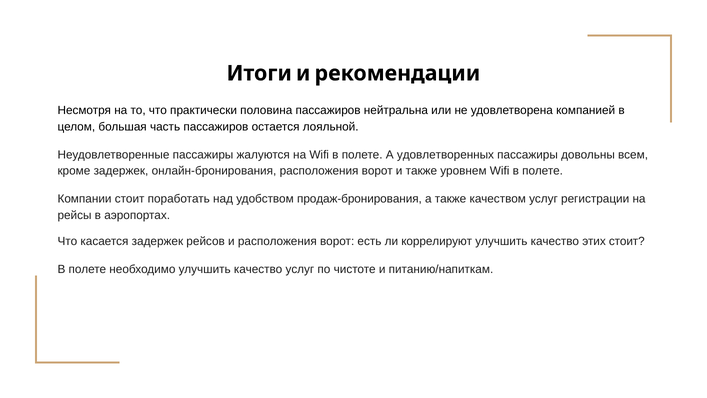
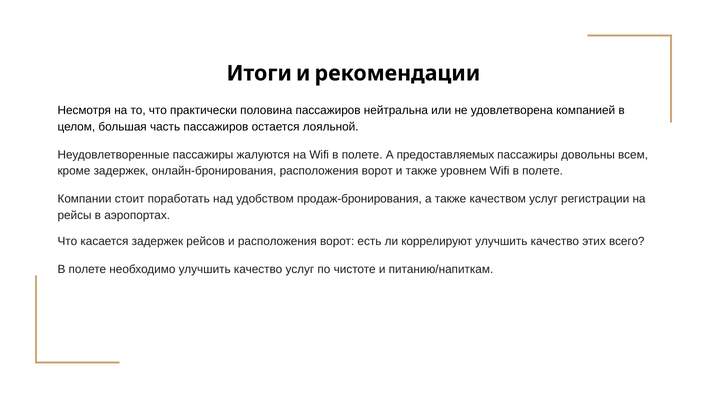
удовлетворенных: удовлетворенных -> предоставляемых (445, 155)
этих стоит: стоит -> всего (627, 241)
